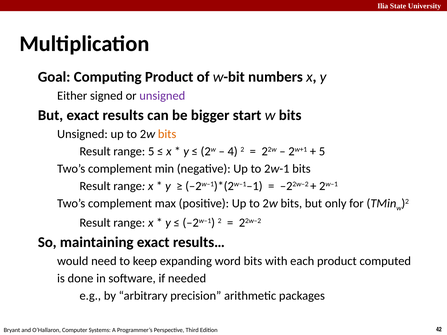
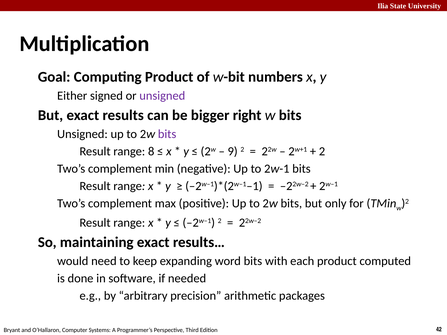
start: start -> right (247, 115)
bits colour: orange -> purple (167, 134)
range 5: 5 -> 8 (151, 151)
4: 4 -> 9 (233, 151)
5: 5 -> 2 (322, 151)
